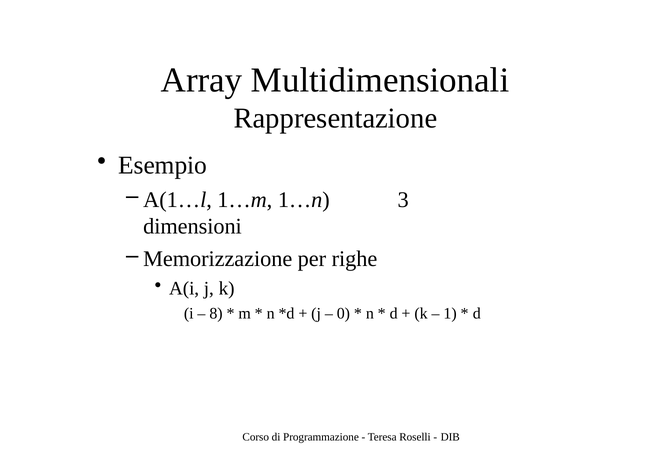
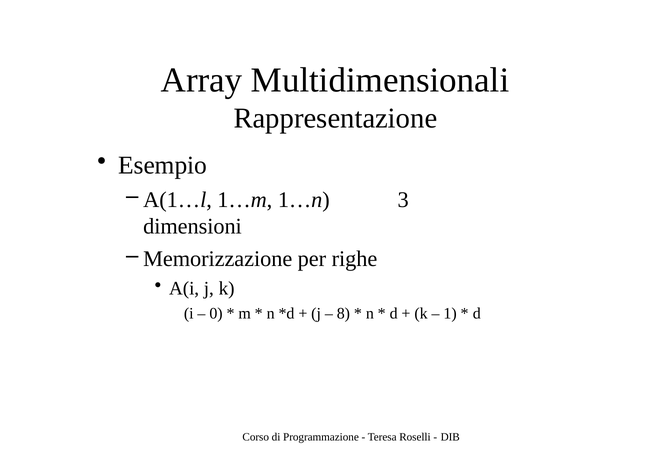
8: 8 -> 0 (216, 313)
0: 0 -> 8 (343, 313)
